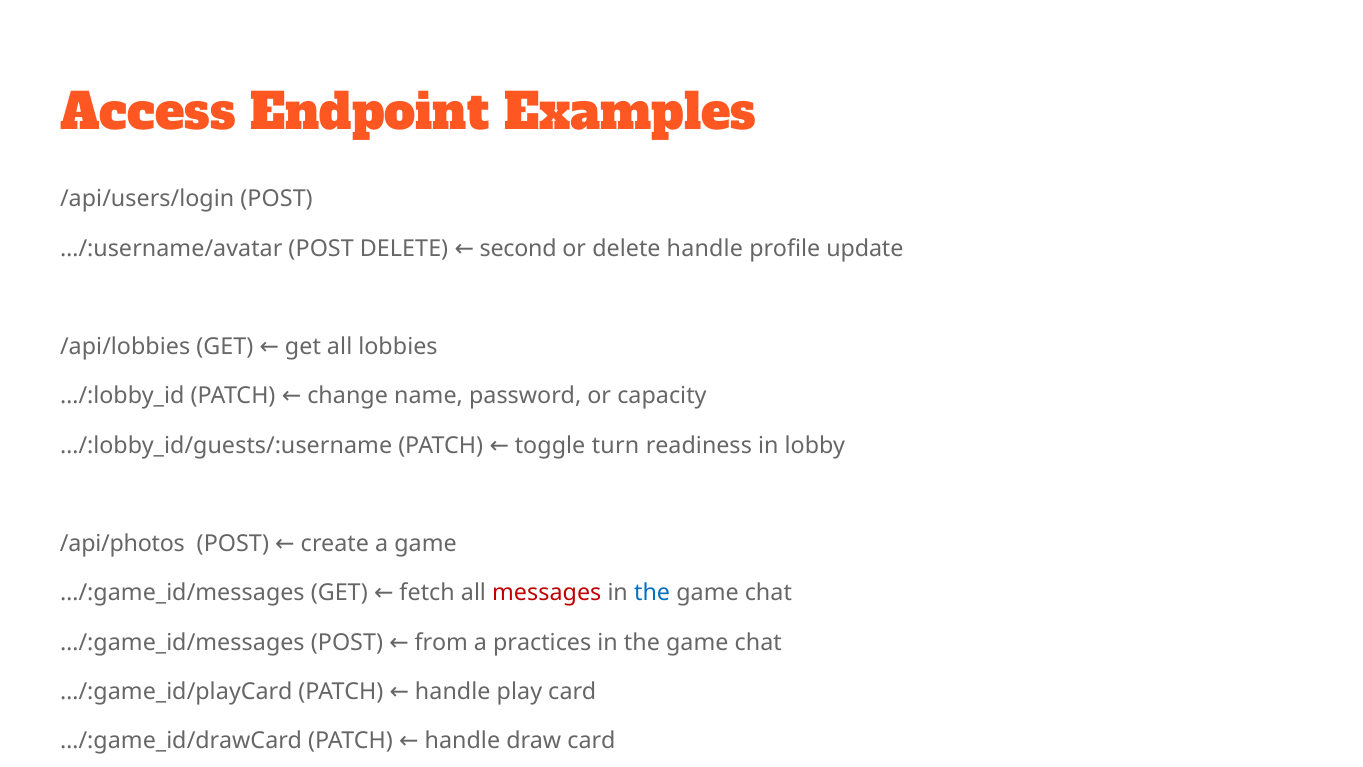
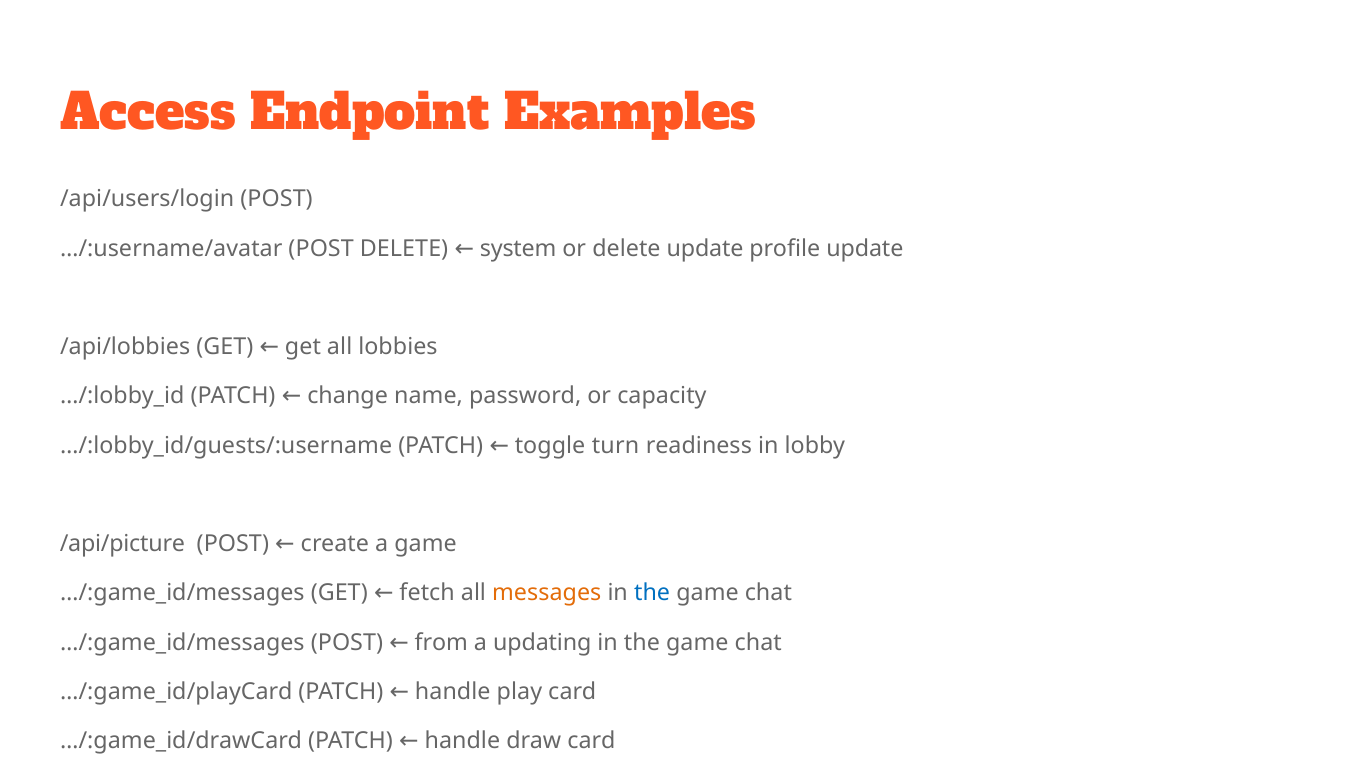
second: second -> system (518, 248)
delete handle: handle -> update (705, 248)
/api/photos: /api/photos -> /api/picture (122, 544)
messages colour: red -> orange (547, 593)
practices: practices -> updating (542, 642)
